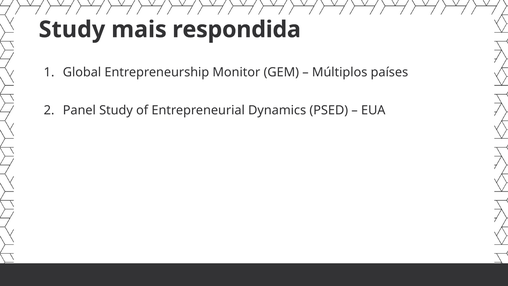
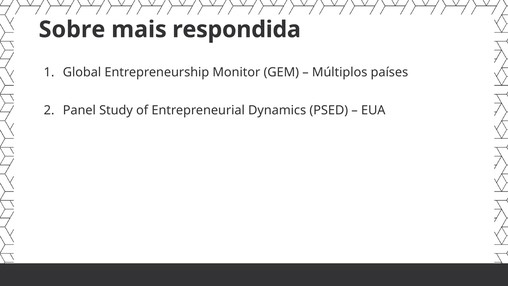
Study: Study -> Sobre (72, 30)
